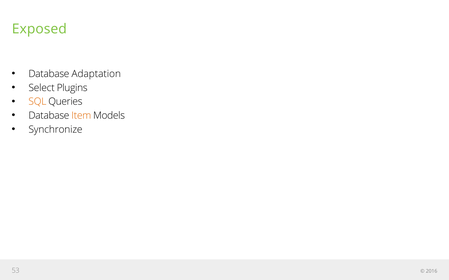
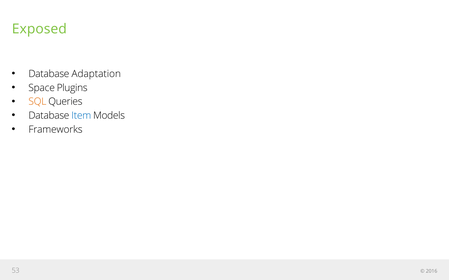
Select: Select -> Space (42, 88)
Item colour: orange -> blue (81, 116)
Synchronize: Synchronize -> Frameworks (56, 130)
